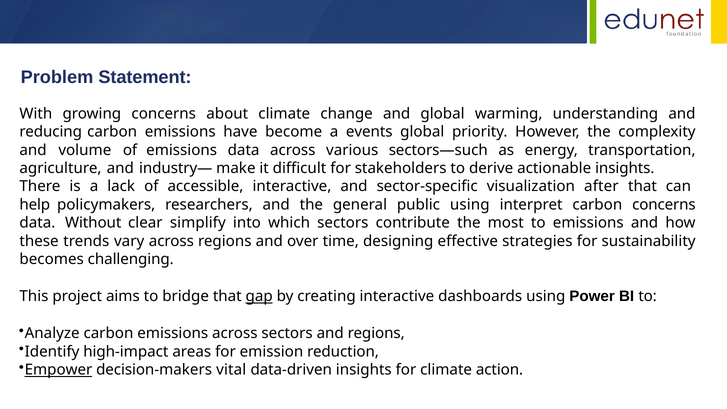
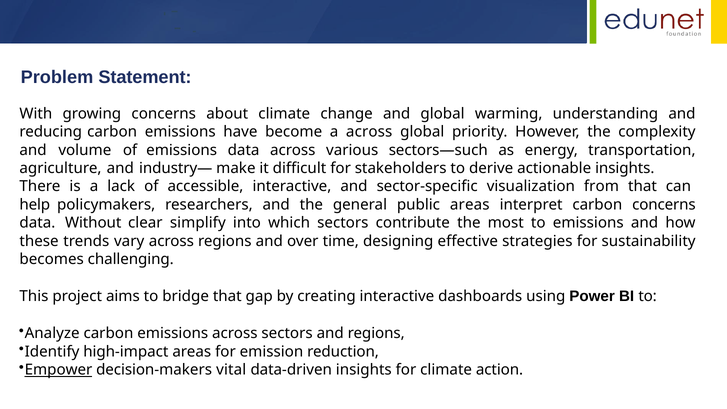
a events: events -> across (369, 132)
after: after -> from (601, 186)
public using: using -> areas (470, 205)
gap underline: present -> none (259, 296)
